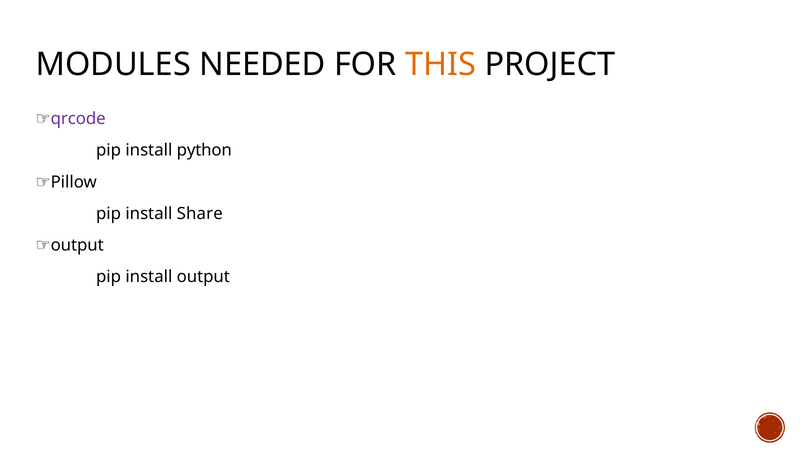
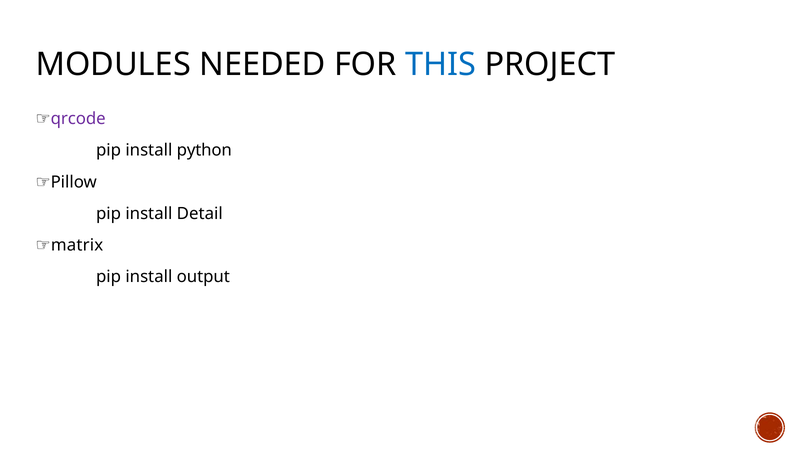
THIS colour: orange -> blue (441, 65)
Share: Share -> Detail (200, 214)
output: output -> matrix (77, 245)
